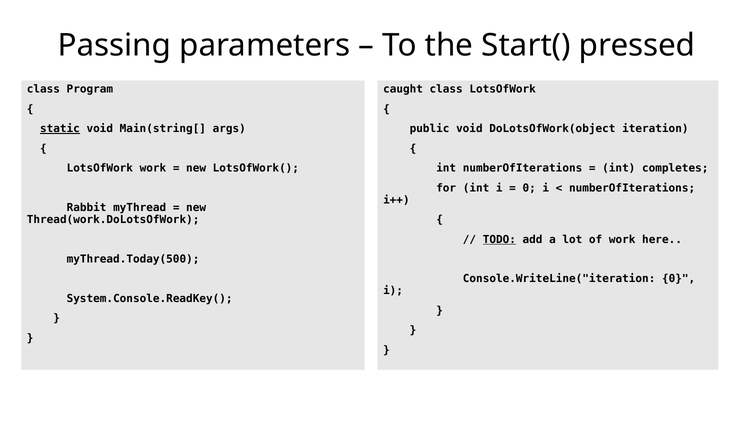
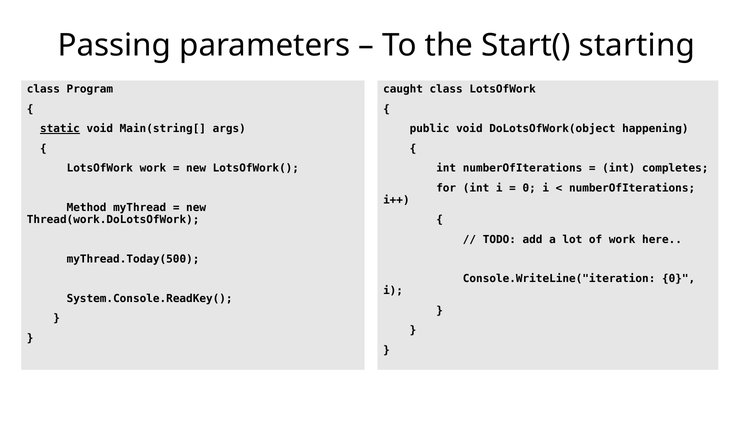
pressed: pressed -> starting (637, 45)
iteration: iteration -> happening (655, 129)
Rabbit: Rabbit -> Method (87, 208)
TODO underline: present -> none (499, 240)
